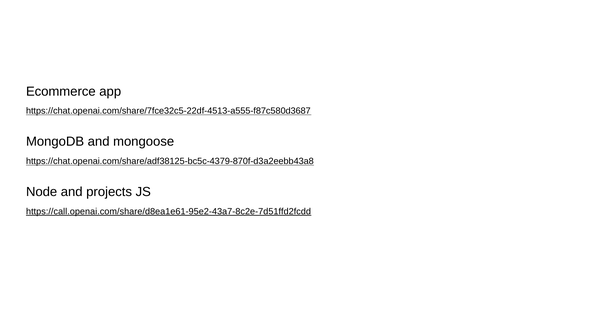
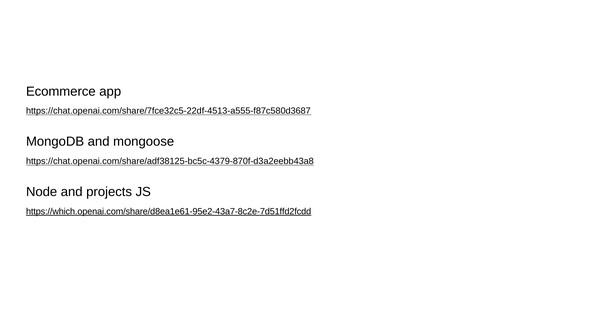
https://call.openai.com/share/d8ea1e61-95e2-43a7-8c2e-7d51ffd2fcdd: https://call.openai.com/share/d8ea1e61-95e2-43a7-8c2e-7d51ffd2fcdd -> https://which.openai.com/share/d8ea1e61-95e2-43a7-8c2e-7d51ffd2fcdd (169, 211)
